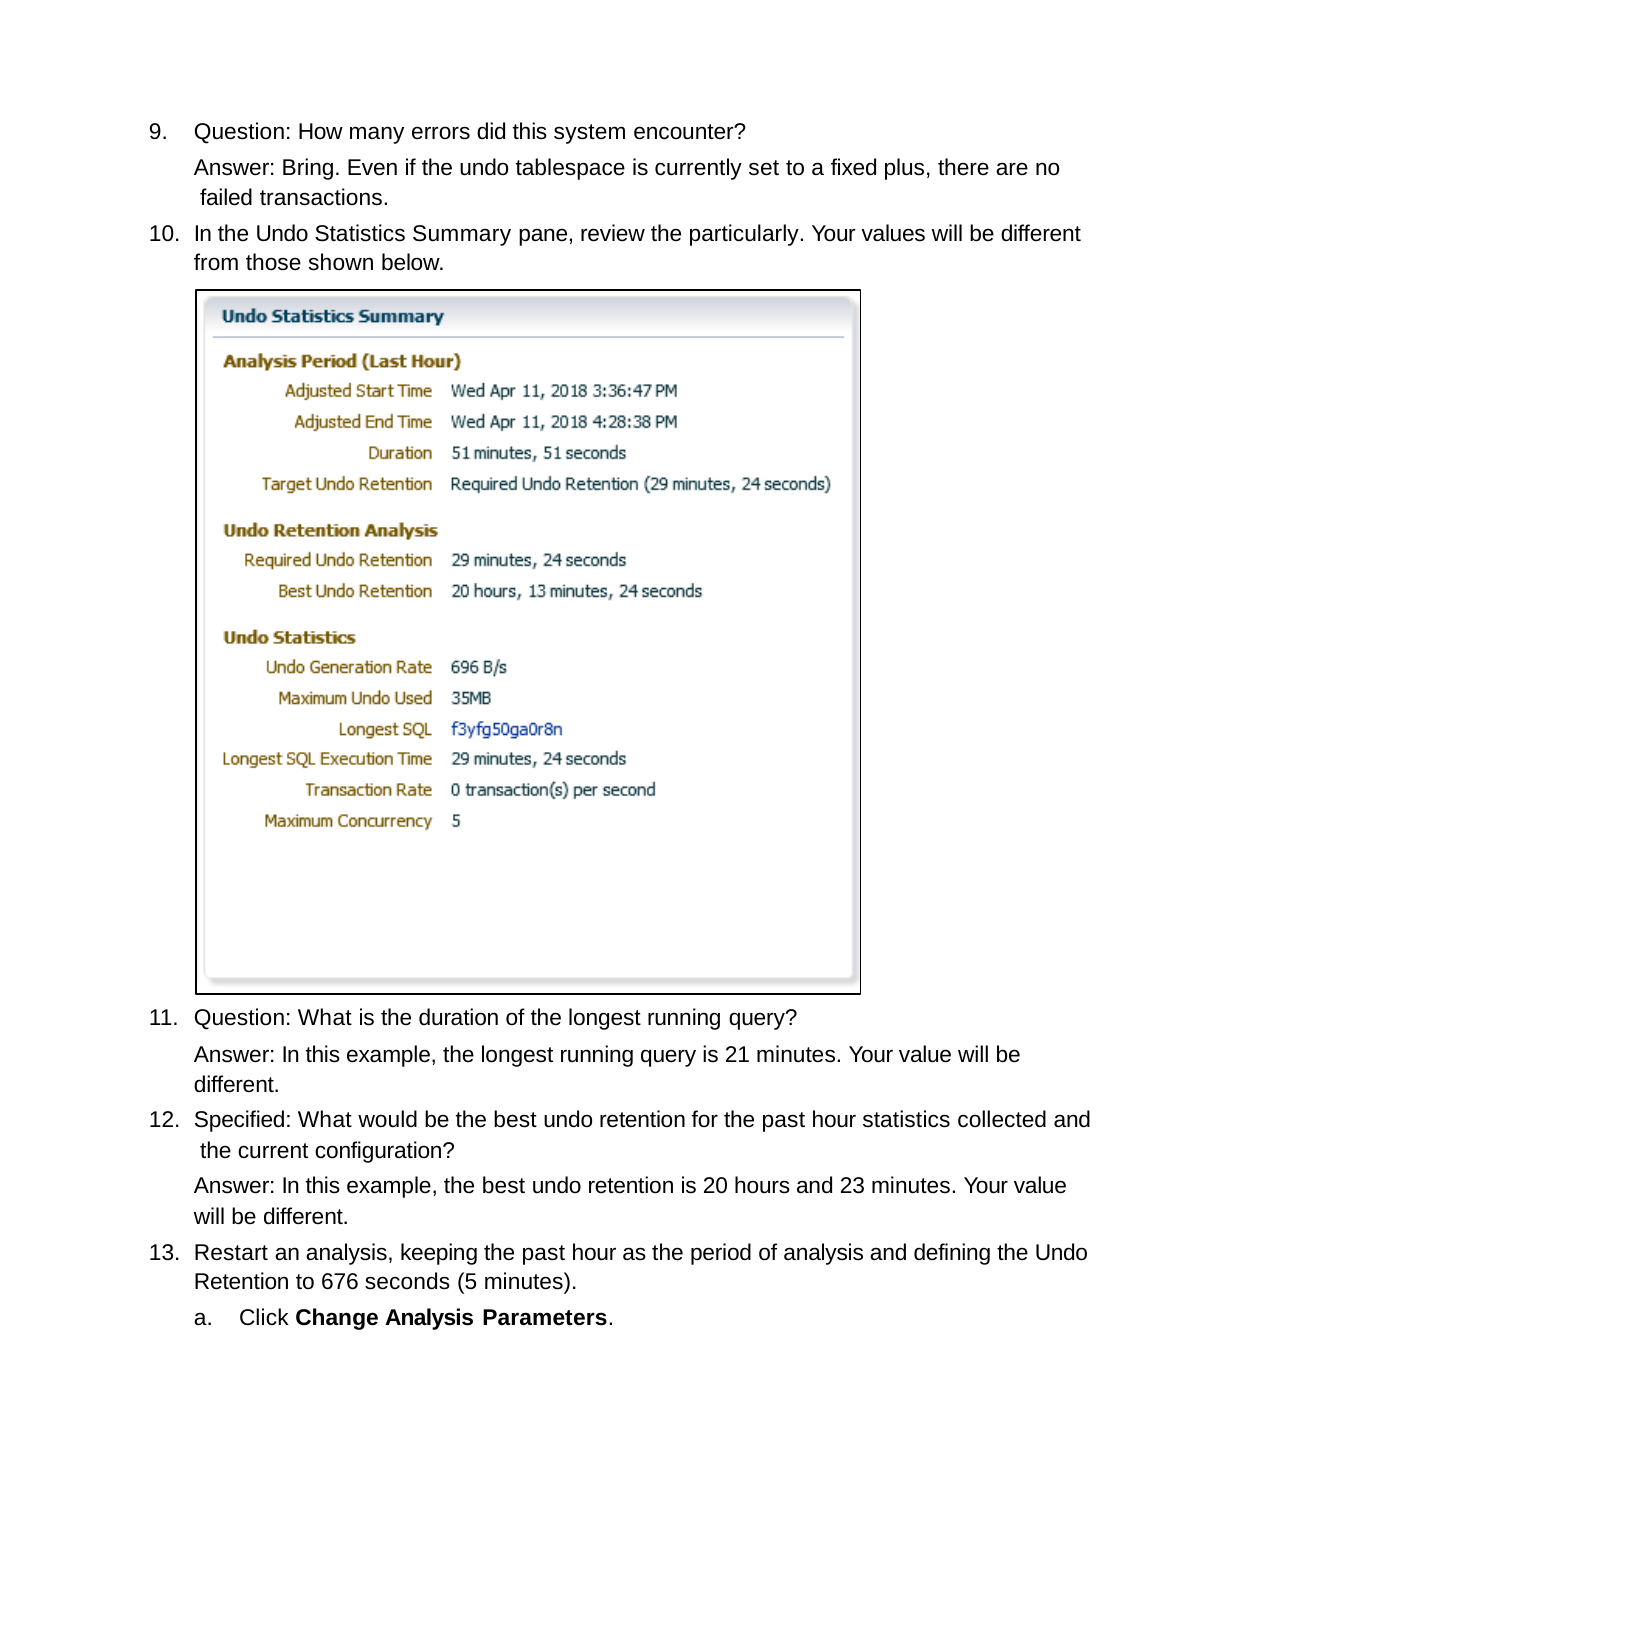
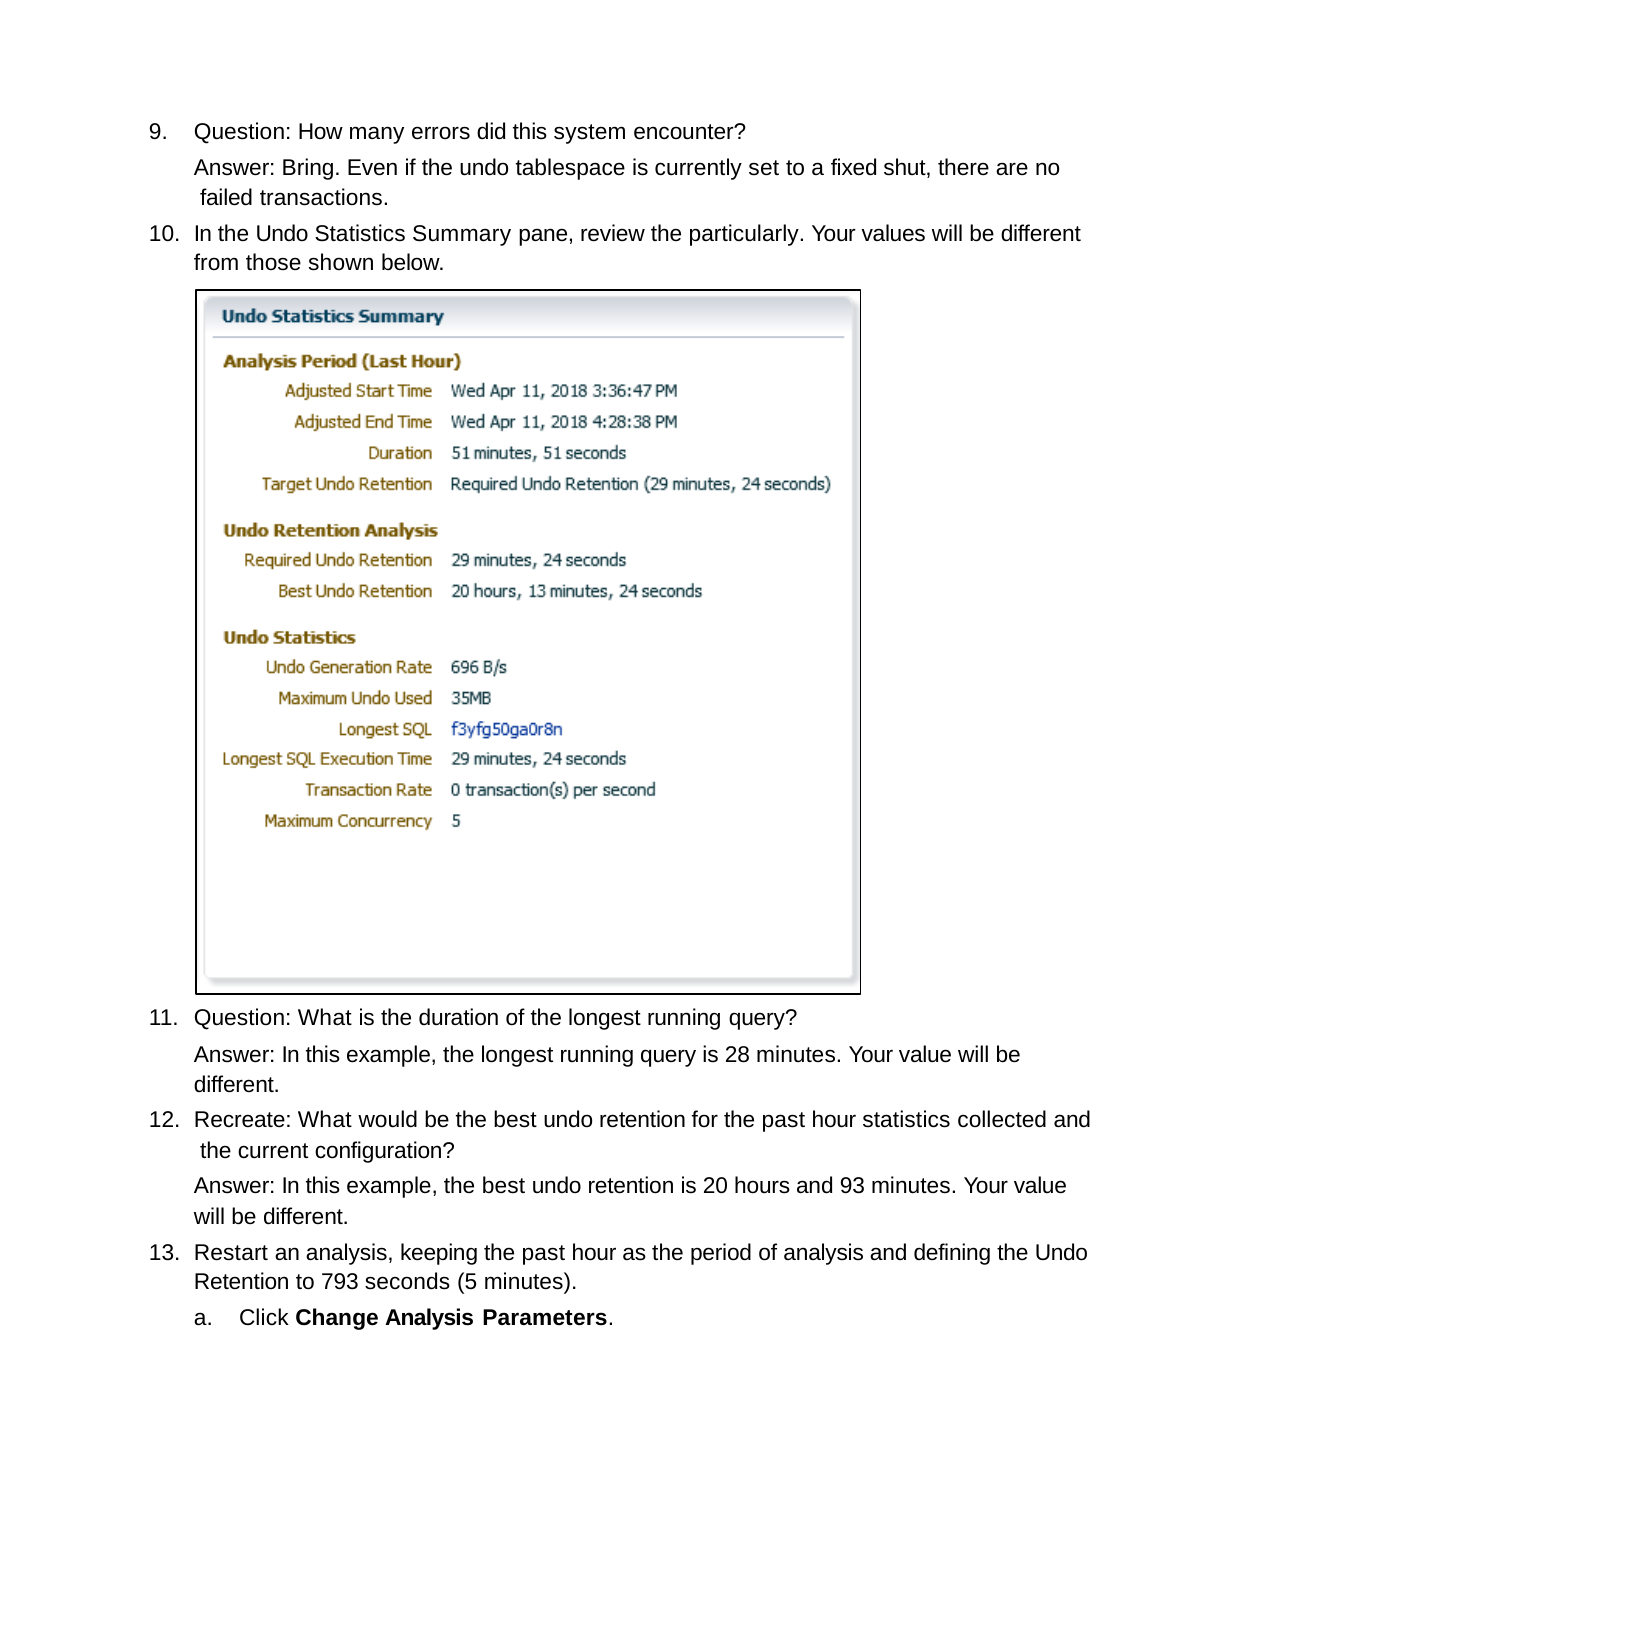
plus: plus -> shut (908, 168)
21: 21 -> 28 (738, 1055)
Specified: Specified -> Recreate (243, 1120)
23: 23 -> 93 (852, 1186)
676: 676 -> 793 (340, 1282)
